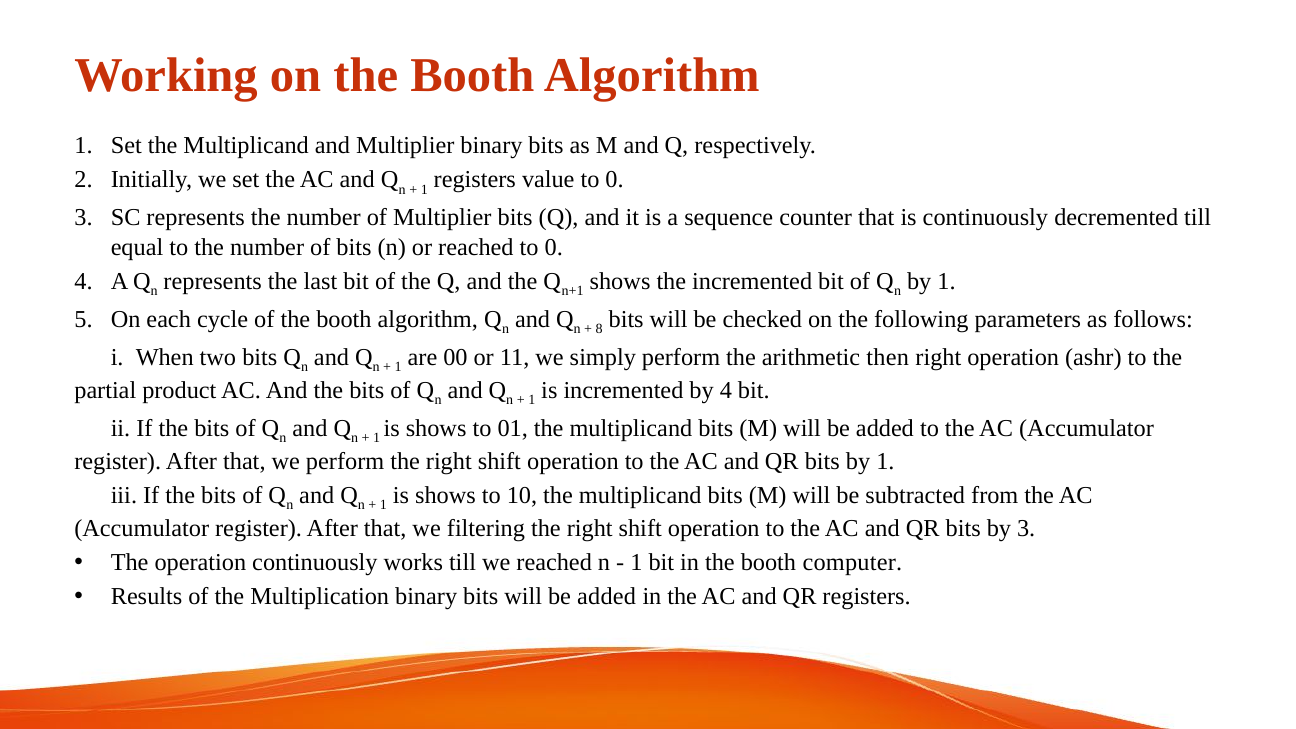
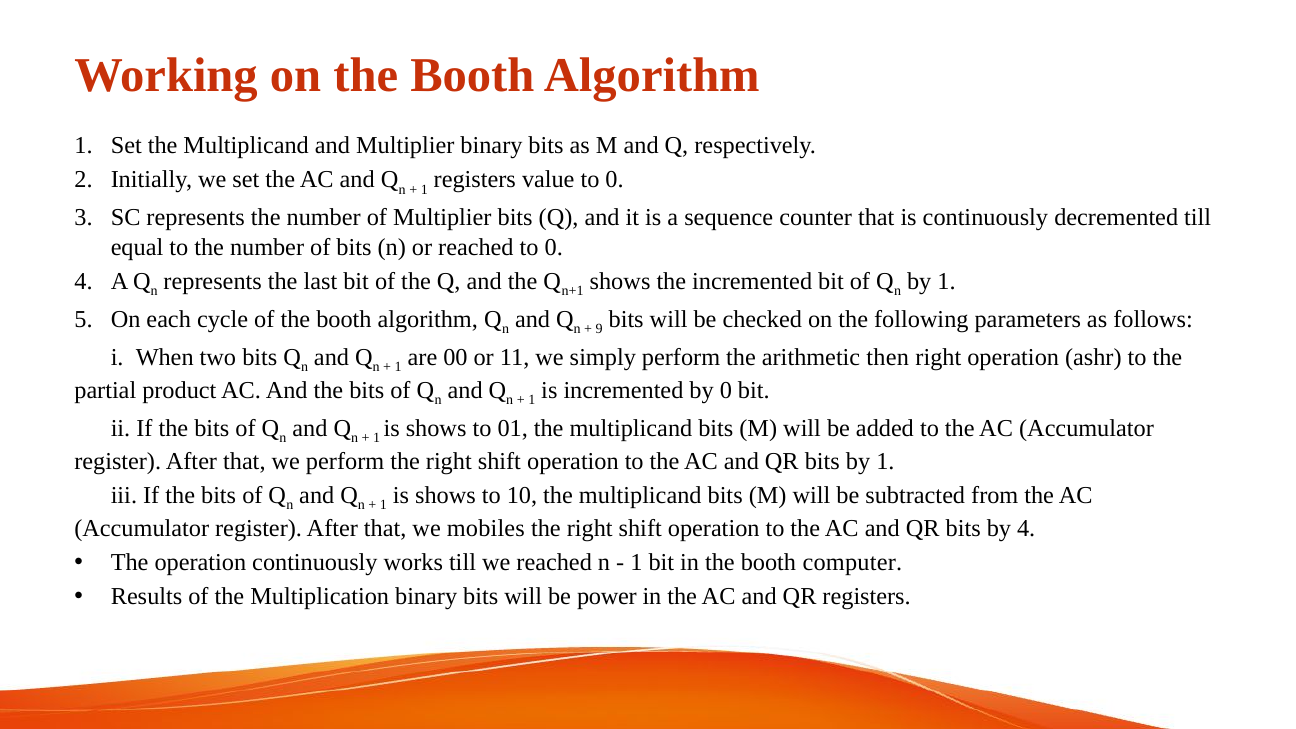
8: 8 -> 9 (599, 329)
by 4: 4 -> 0 (726, 390)
filtering: filtering -> mobiles (486, 529)
by 3: 3 -> 4 (1026, 529)
bits will be added: added -> power (607, 597)
